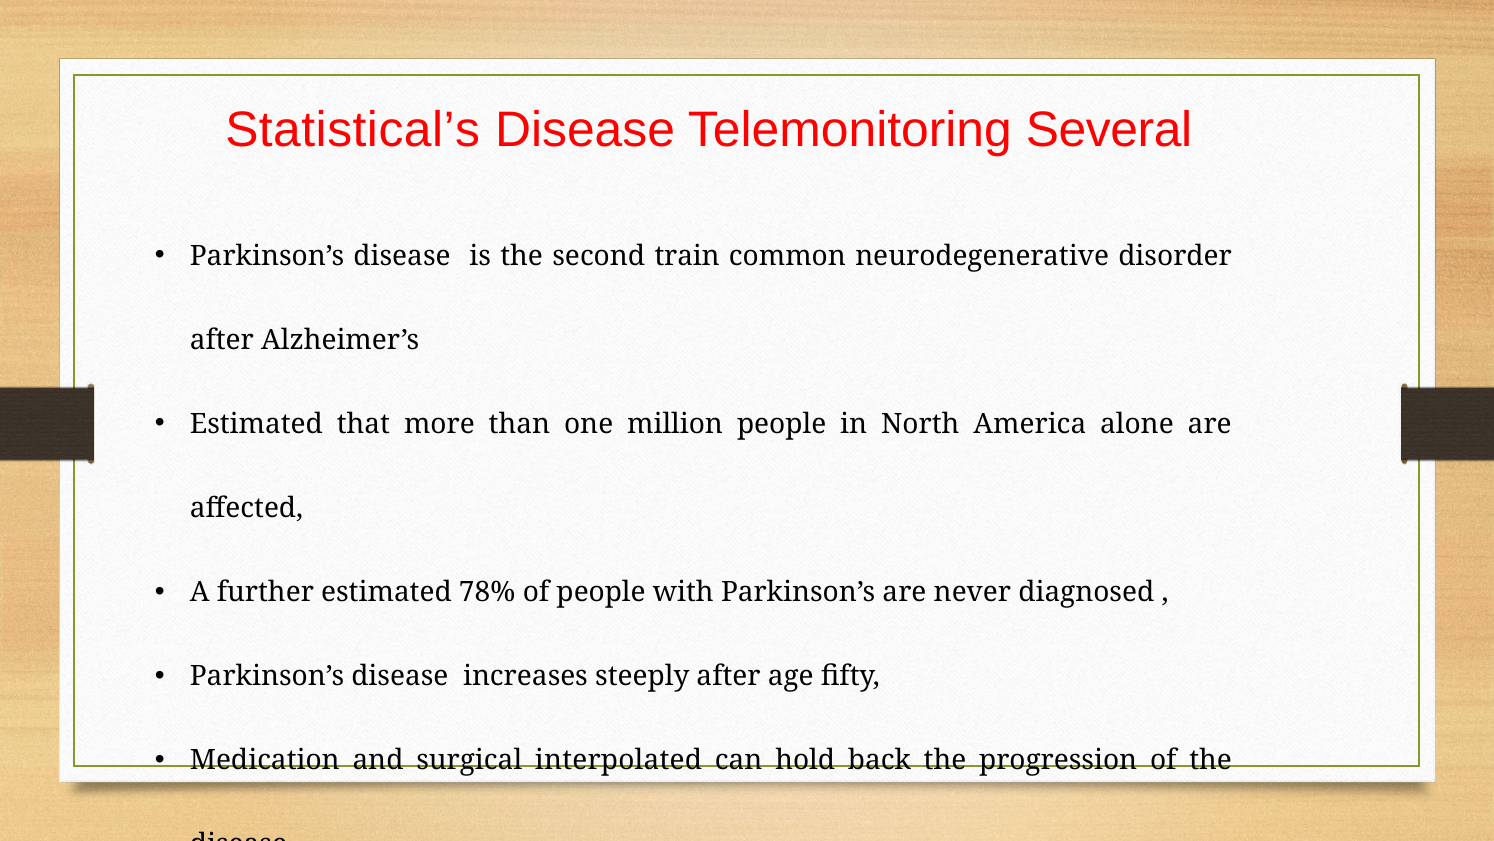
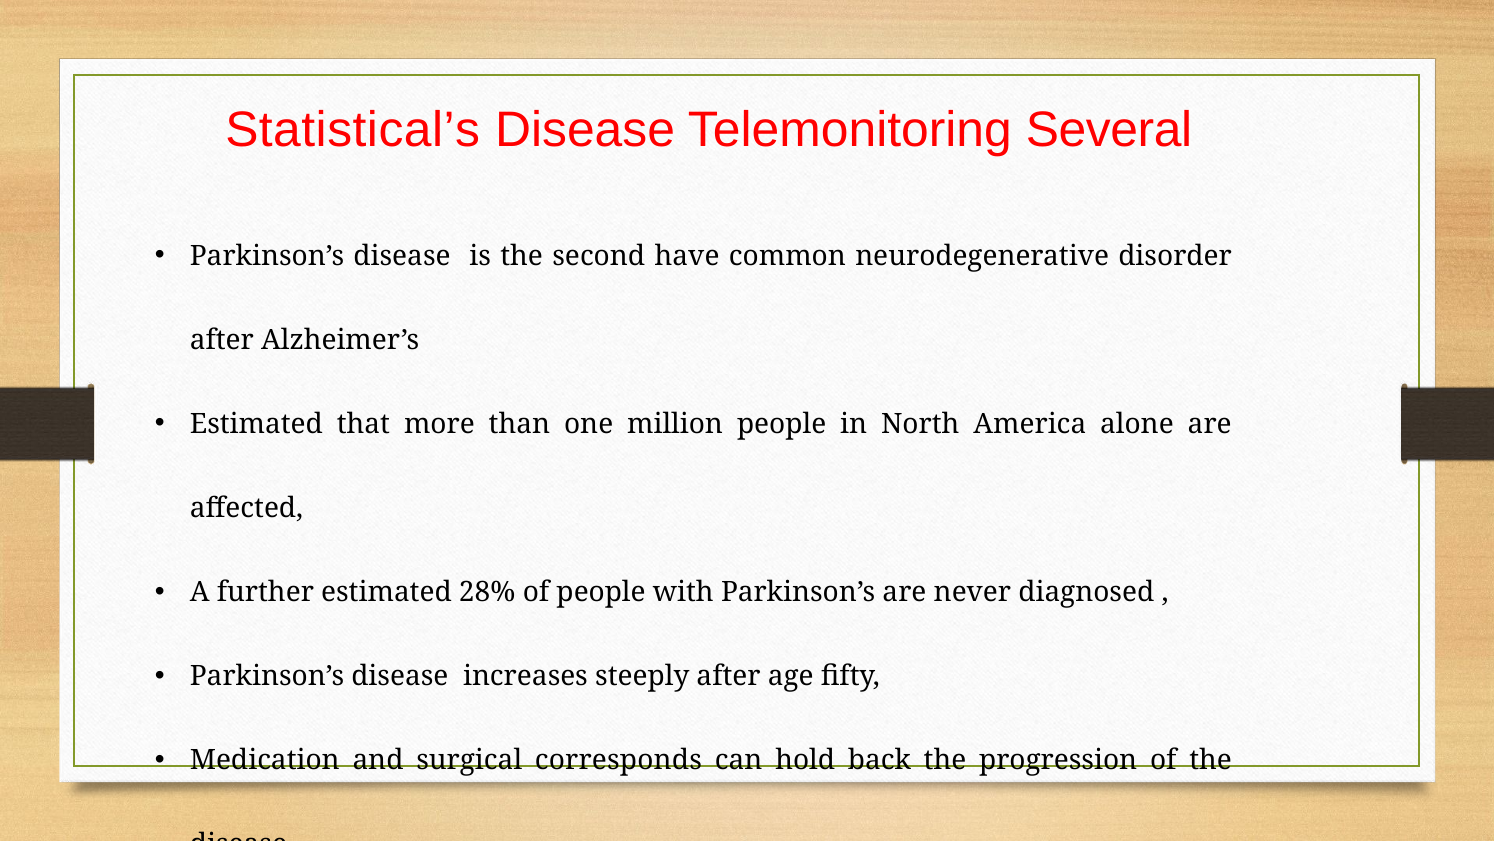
train: train -> have (687, 256)
78%: 78% -> 28% (487, 592)
interpolated: interpolated -> corresponds (618, 760)
